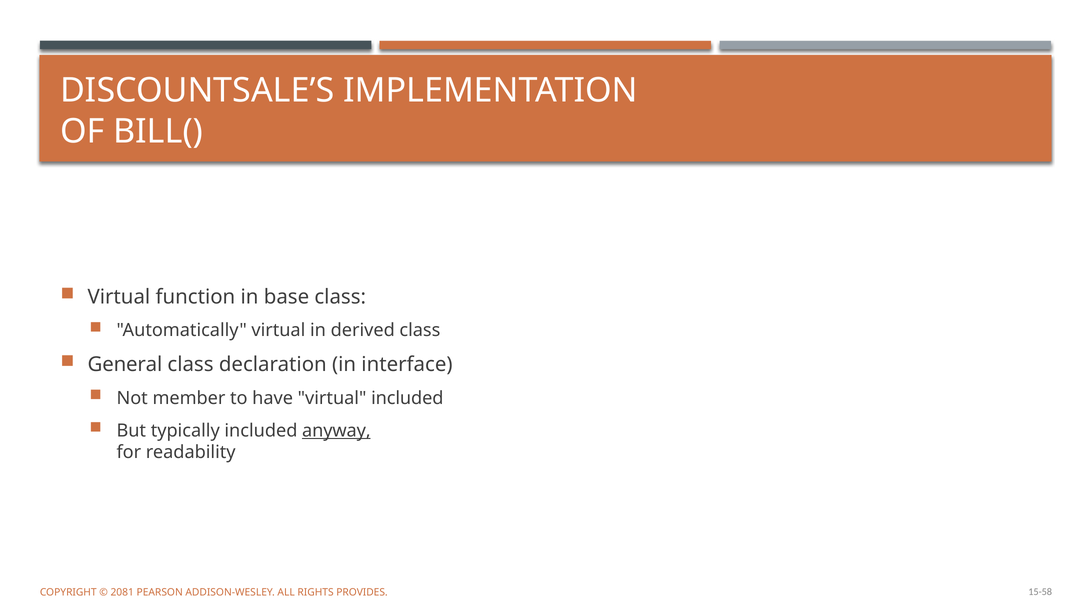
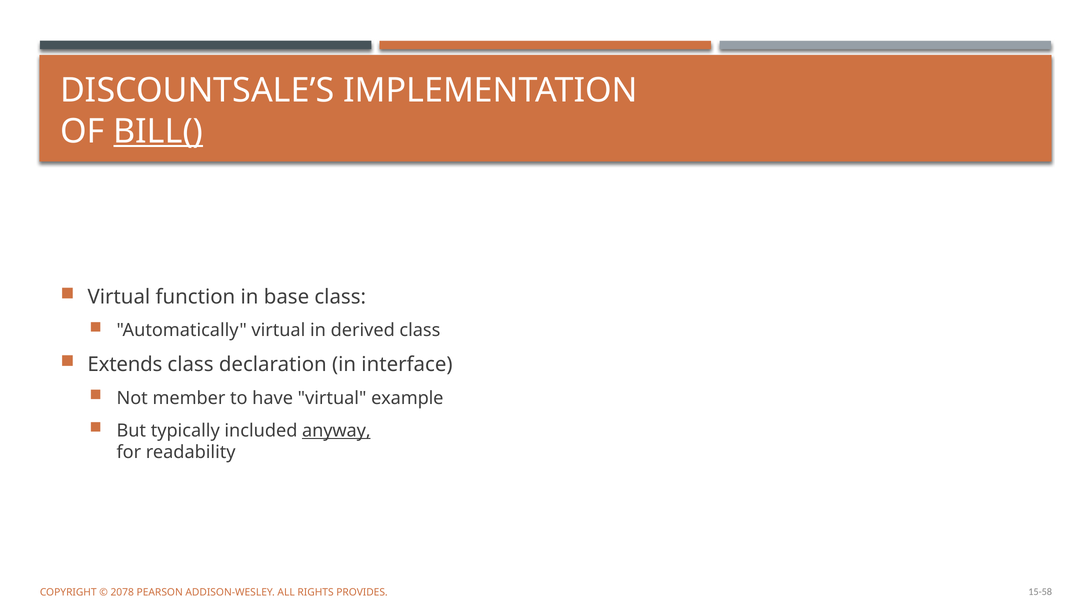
BILL( underline: none -> present (158, 131)
General: General -> Extends (125, 365)
virtual included: included -> example (407, 398)
2081: 2081 -> 2078 (122, 592)
